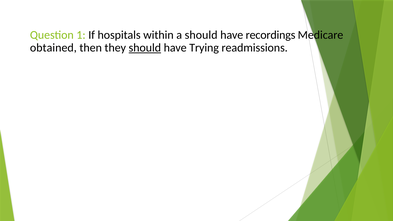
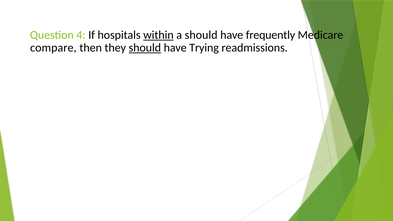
1: 1 -> 4 (81, 35)
within underline: none -> present (158, 35)
recordings: recordings -> frequently (271, 35)
obtained: obtained -> compare (53, 48)
